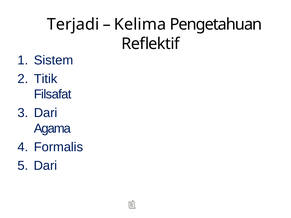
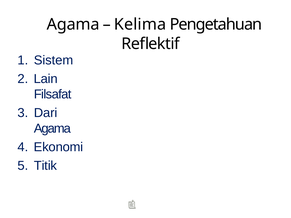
Terjadi: Terjadi -> Agama (73, 24)
Titik: Titik -> Lain (46, 79)
Formalis: Formalis -> Ekonomi (59, 147)
Dari: Dari -> Titik (45, 166)
